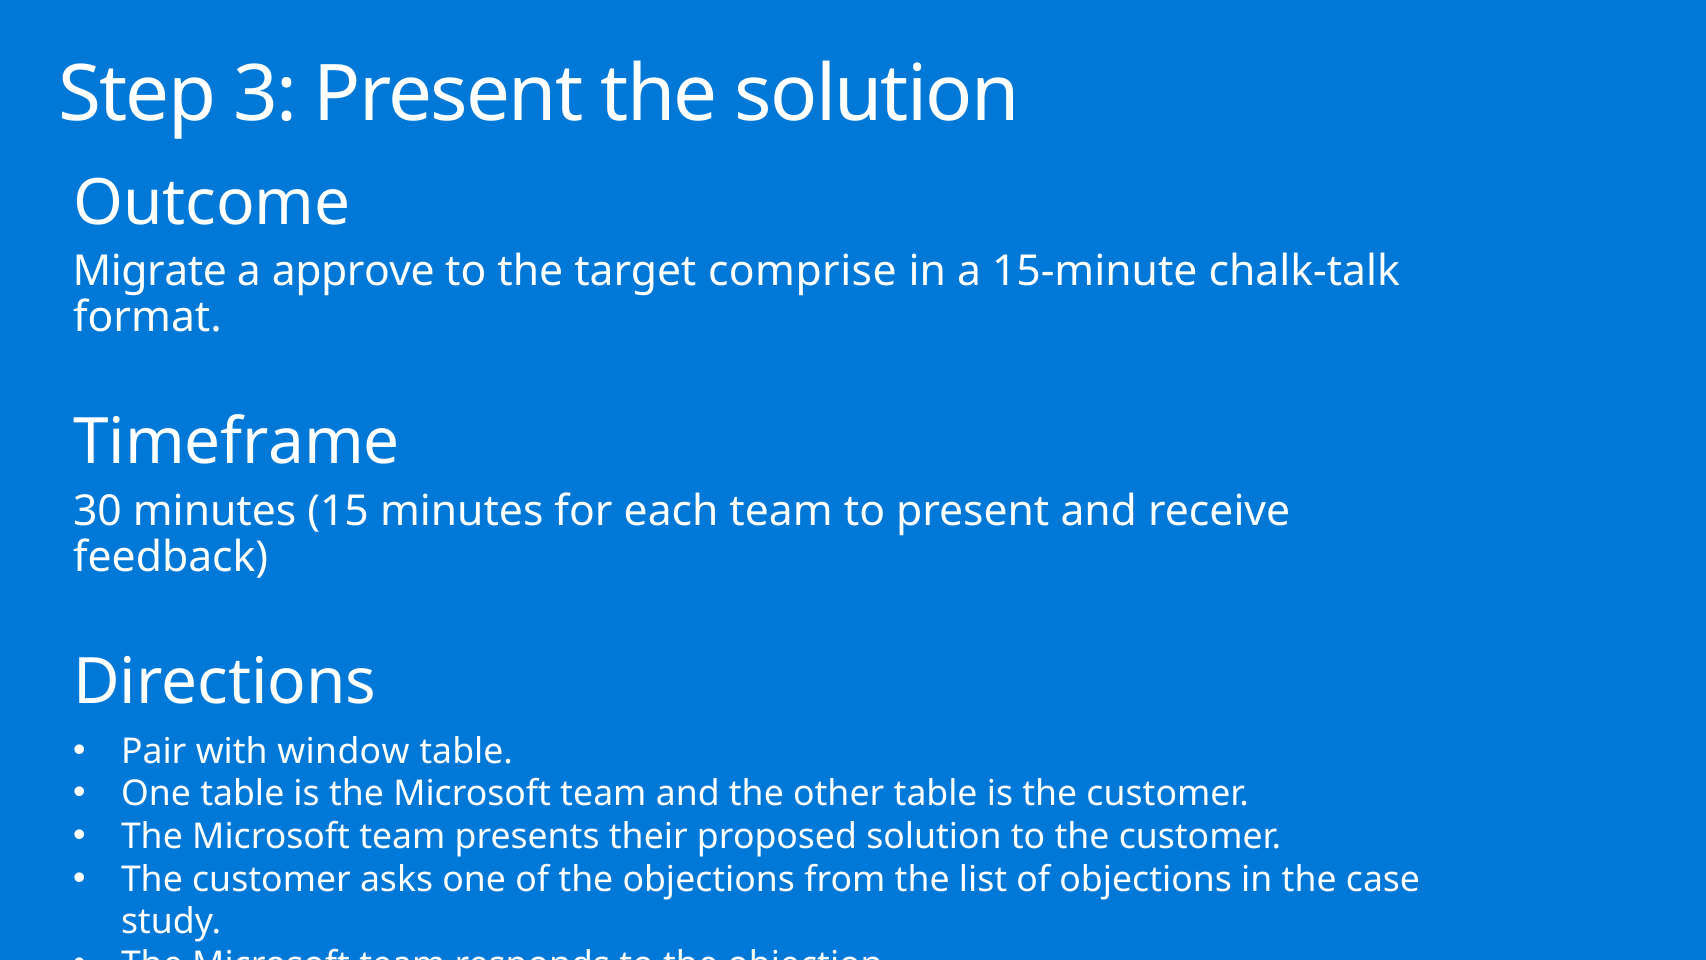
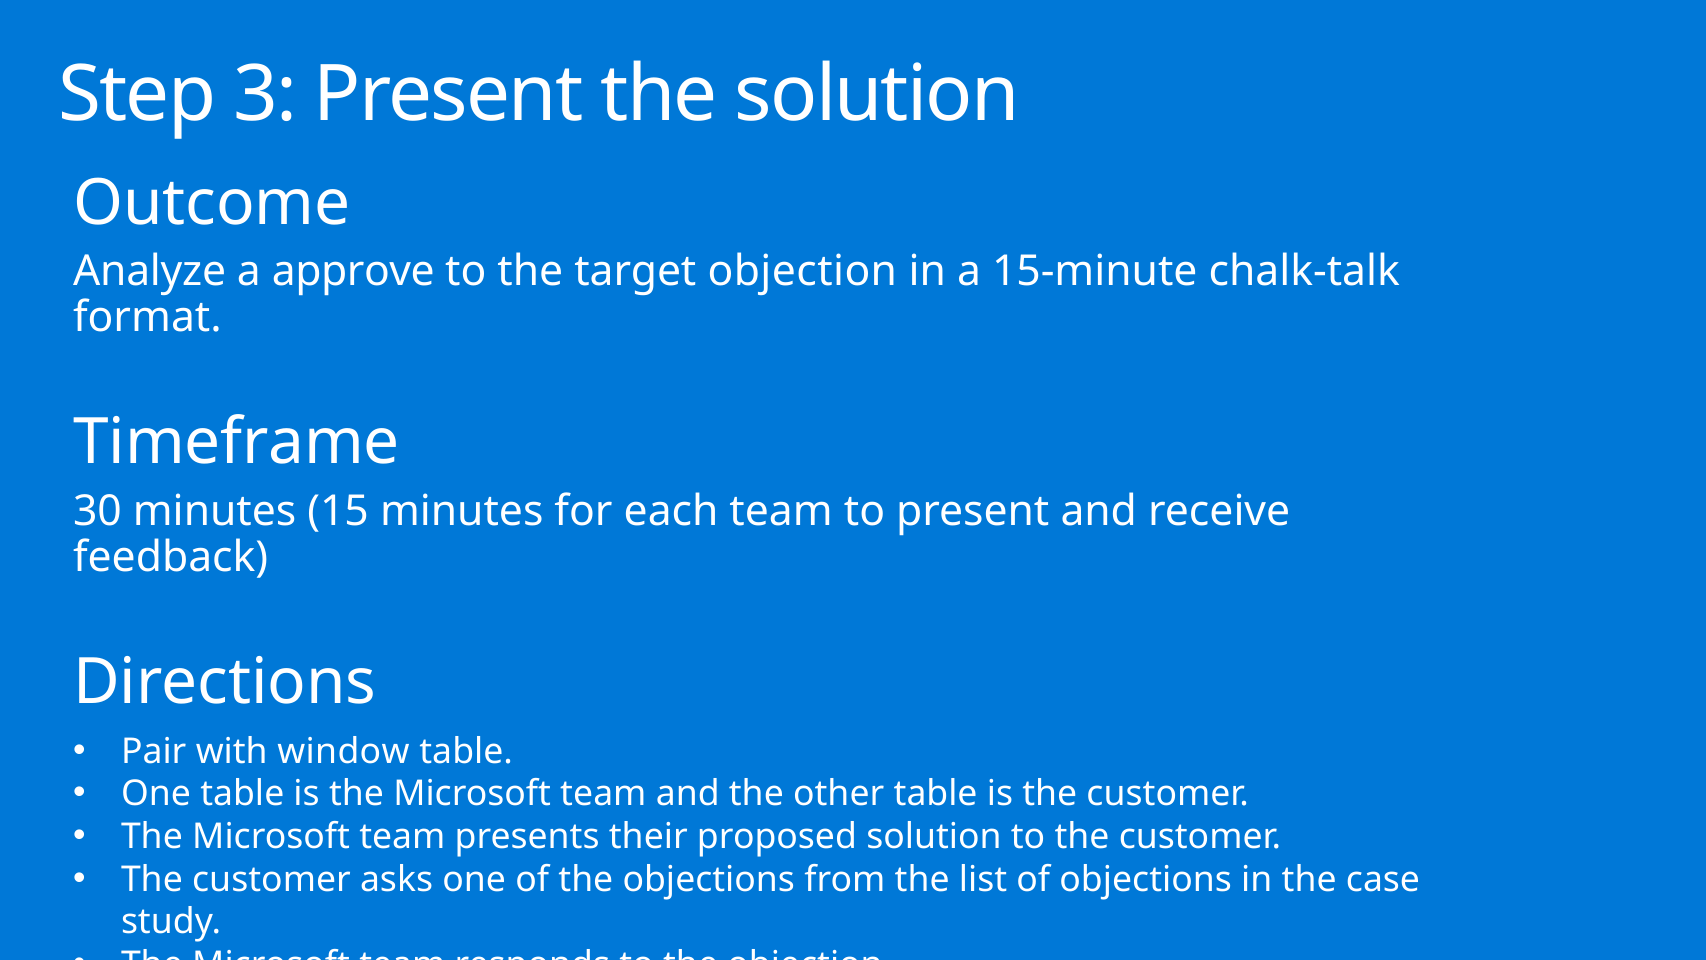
Migrate: Migrate -> Analyze (150, 272)
target comprise: comprise -> objection (802, 272)
